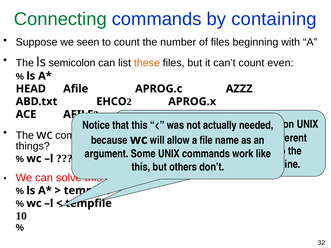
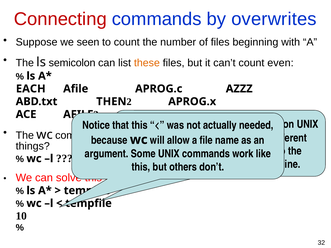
Connecting colour: green -> red (60, 19)
containing: containing -> overwrites (274, 19)
HEAD: HEAD -> EACH (31, 89)
EHCO: EHCO -> THEN (111, 102)
